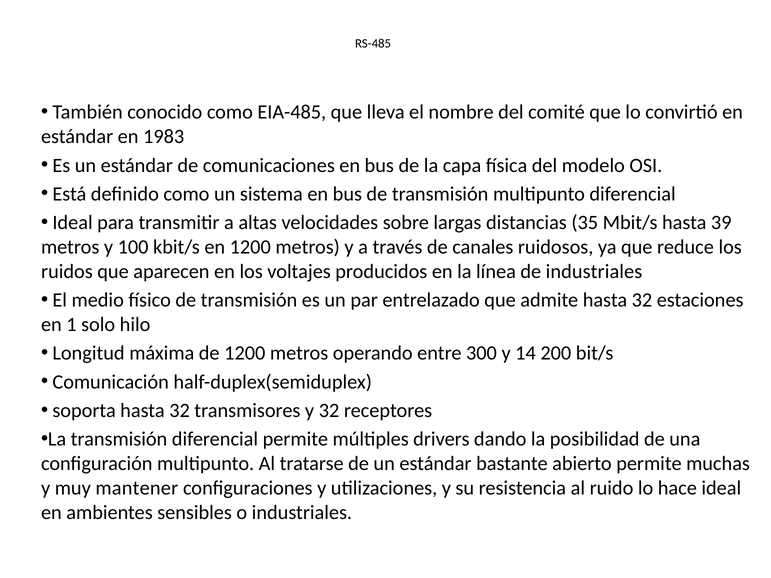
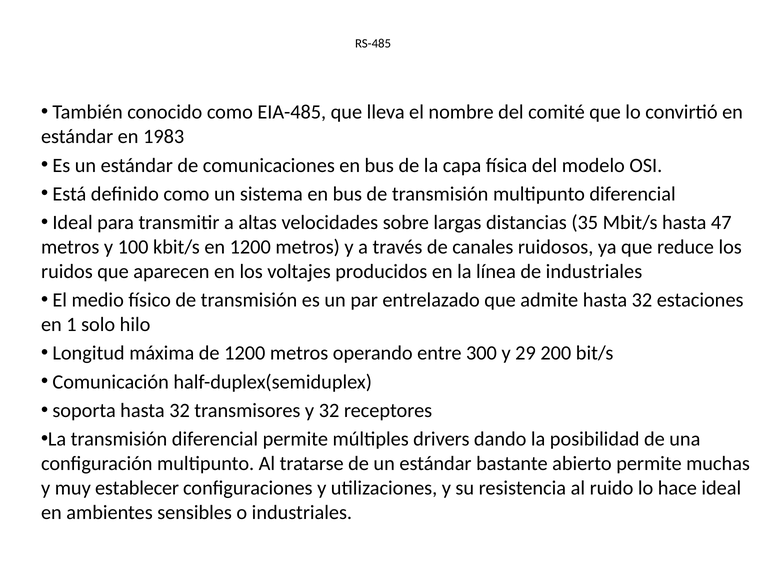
39: 39 -> 47 (721, 223)
14: 14 -> 29 (526, 353)
mantener: mantener -> establecer (137, 488)
